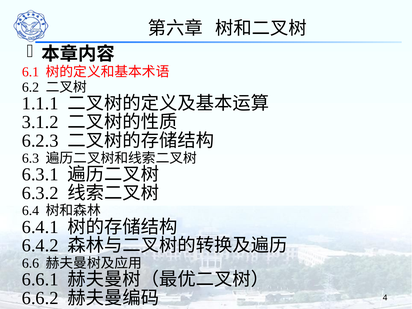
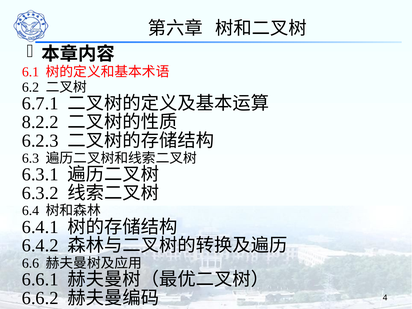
1.1.1: 1.1.1 -> 6.7.1 (40, 103)
3.1.2: 3.1.2 -> 8.2.2 (40, 122)
